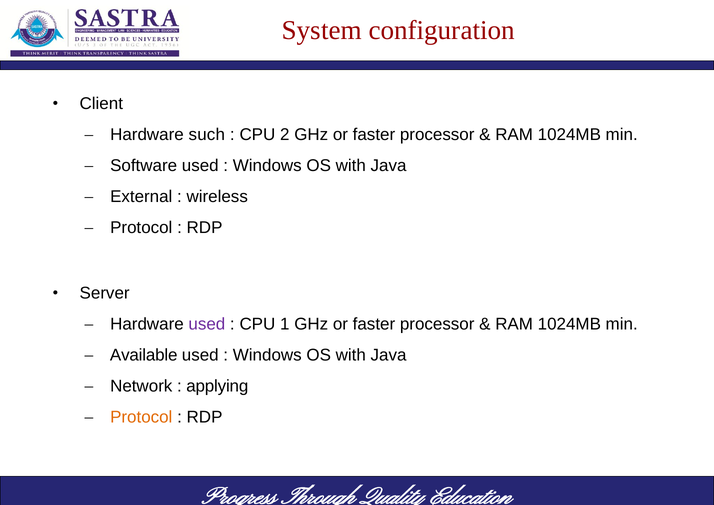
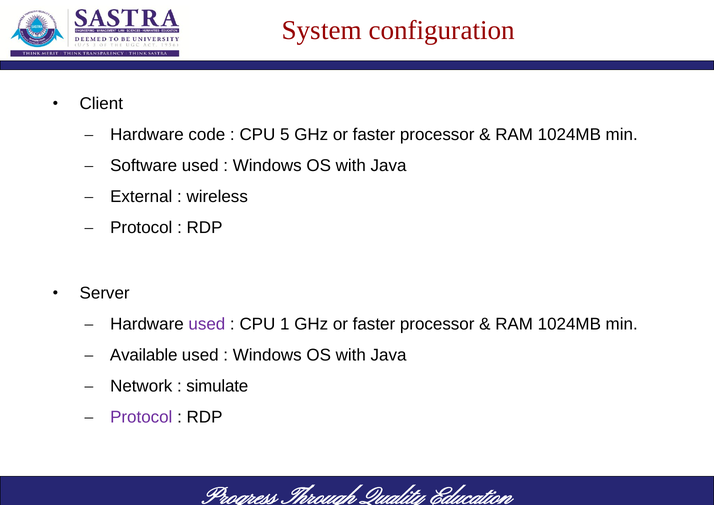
such: such -> code (207, 135)
2: 2 -> 5 (285, 135)
applying: applying -> simulate (217, 386)
Protocol colour: orange -> purple (141, 417)
